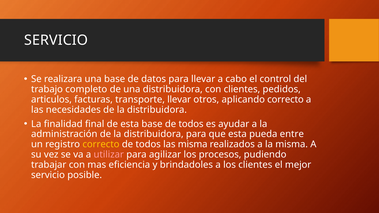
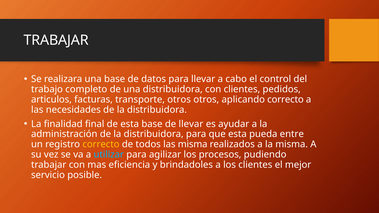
SERVICIO: SERVICIO -> TRABAJAR (56, 40)
transporte llevar: llevar -> otros (179, 100)
base de todos: todos -> llevar (191, 124)
utilizar colour: pink -> light blue (109, 155)
